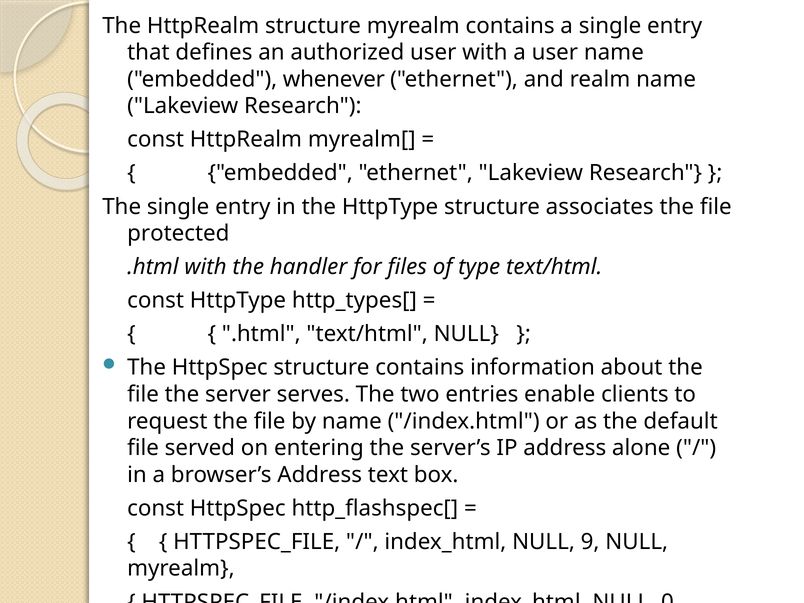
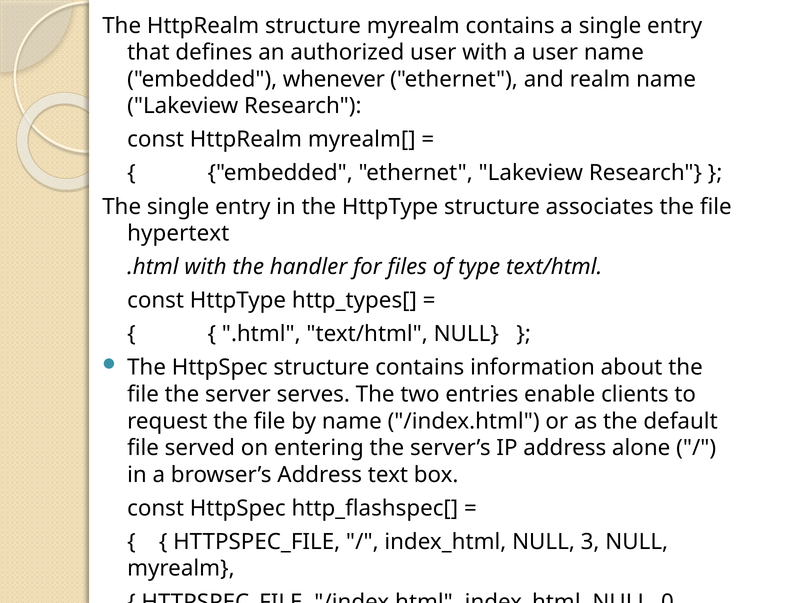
protected: protected -> hypertext (178, 233)
9: 9 -> 3 (590, 542)
